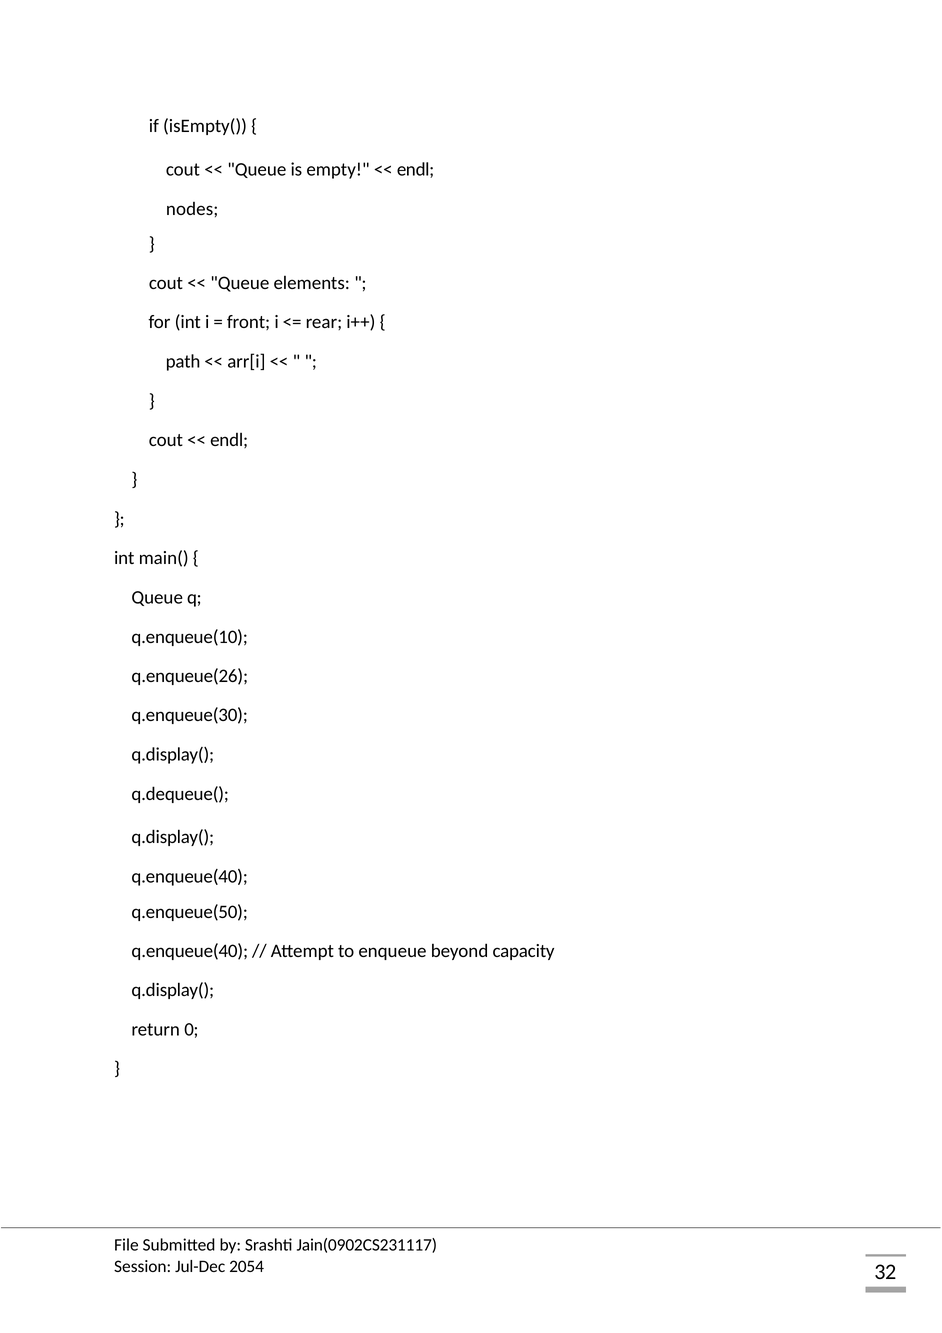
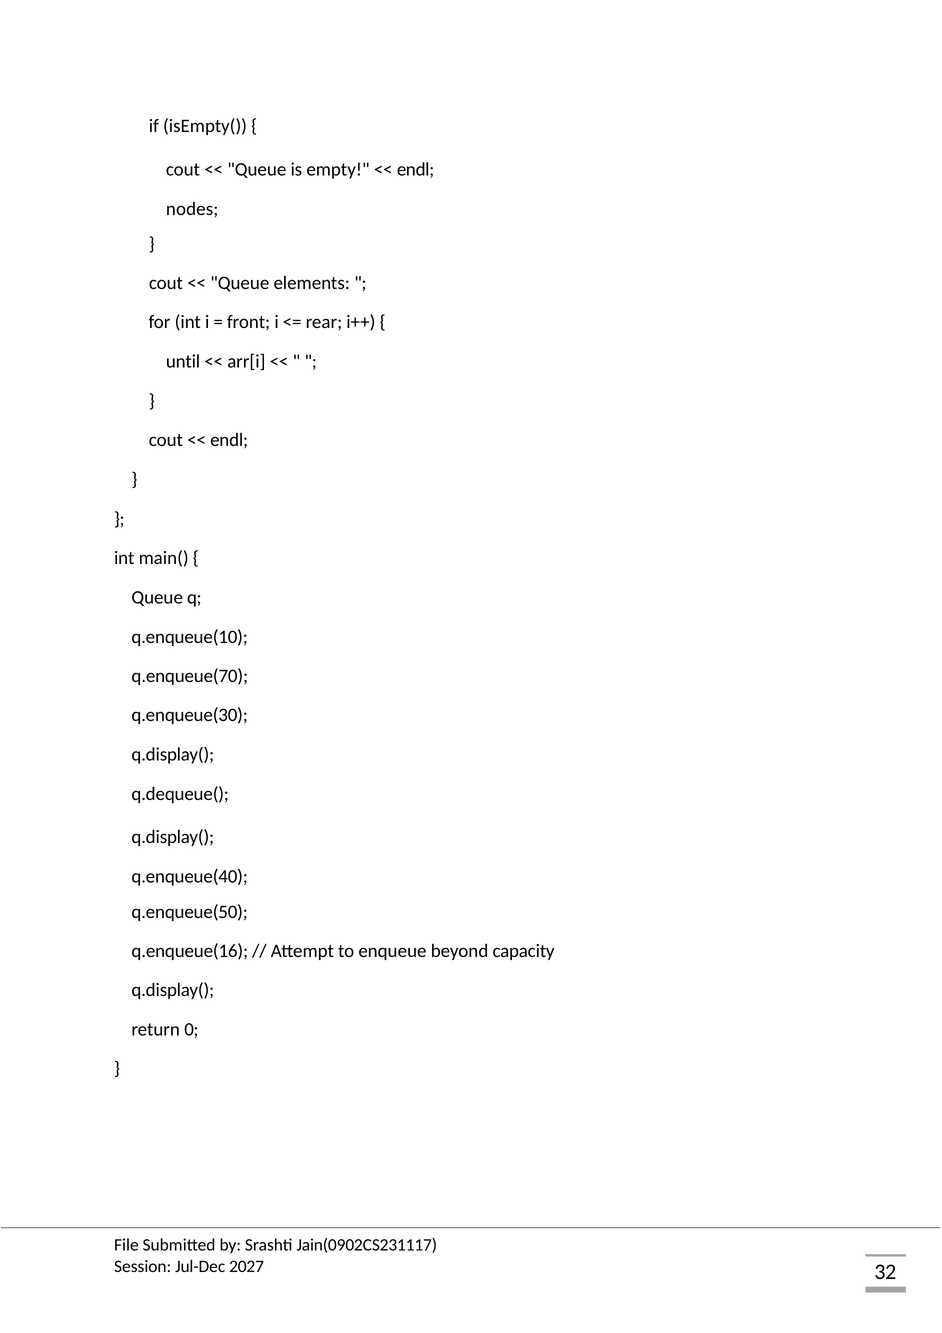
path: path -> until (183, 361)
q.enqueue(26: q.enqueue(26 -> q.enqueue(70 (190, 676)
q.enqueue(40: q.enqueue(40 -> q.enqueue(16 (190, 951)
2054: 2054 -> 2027 (247, 1267)
